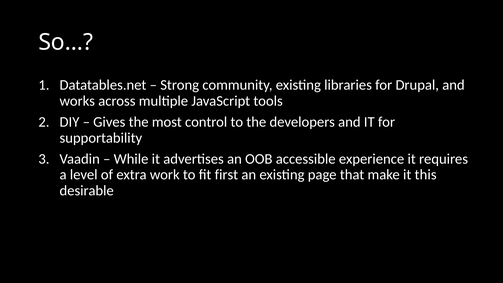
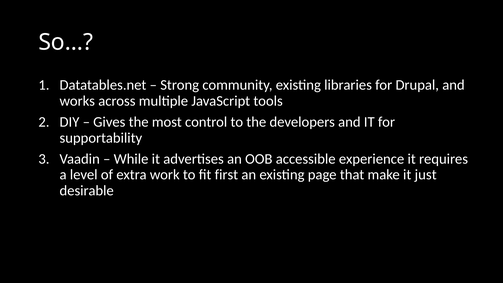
this: this -> just (426, 175)
